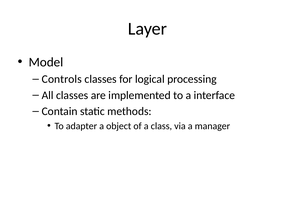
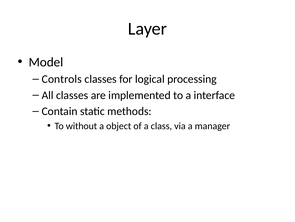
adapter: adapter -> without (81, 126)
